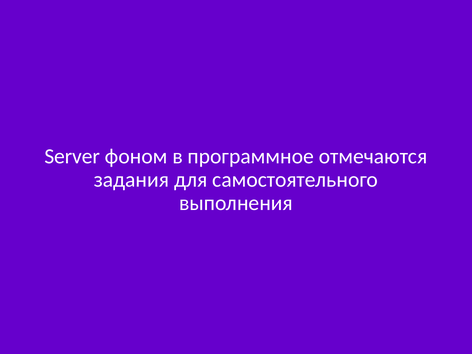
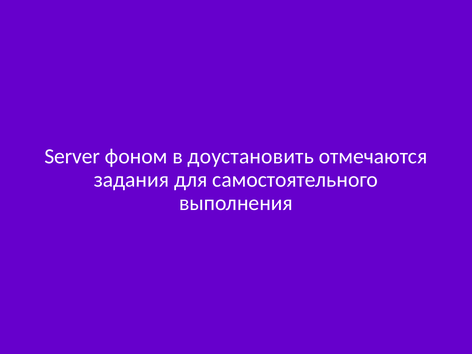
программное: программное -> доустановить (251, 156)
